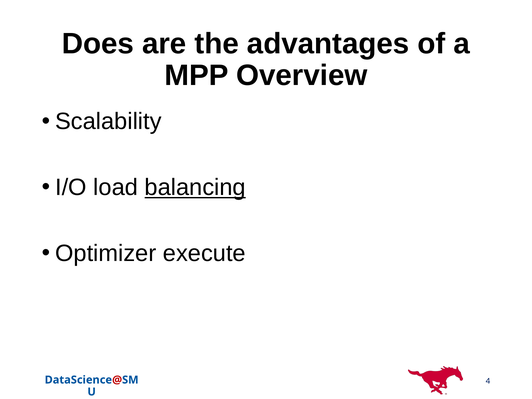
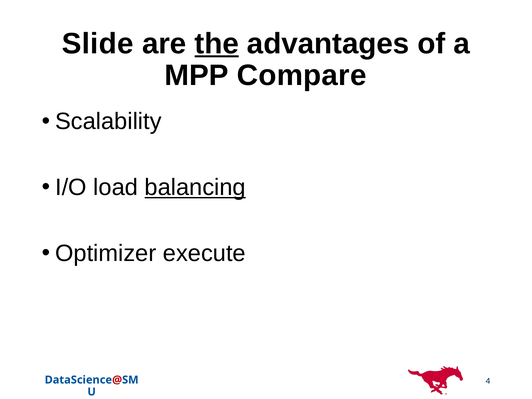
Does: Does -> Slide (98, 44)
the underline: none -> present (217, 44)
Overview: Overview -> Compare (302, 76)
